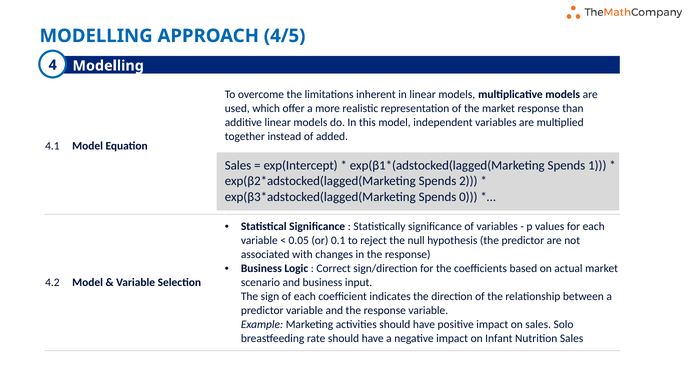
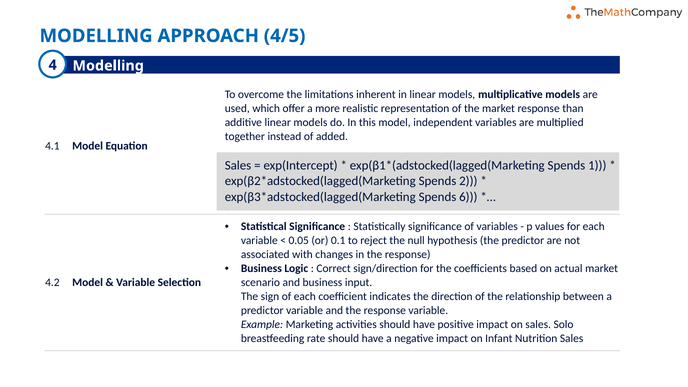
0: 0 -> 6 (468, 197)
